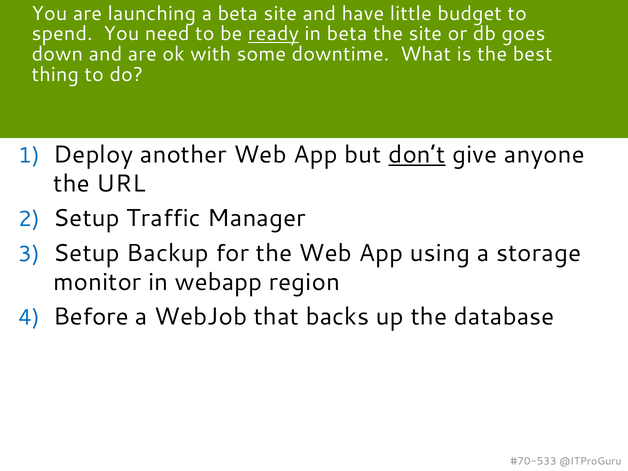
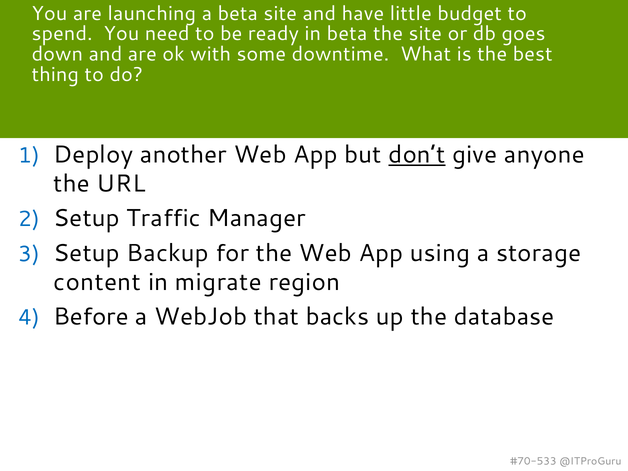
ready underline: present -> none (273, 34)
monitor: monitor -> content (97, 282)
webapp: webapp -> migrate (218, 282)
